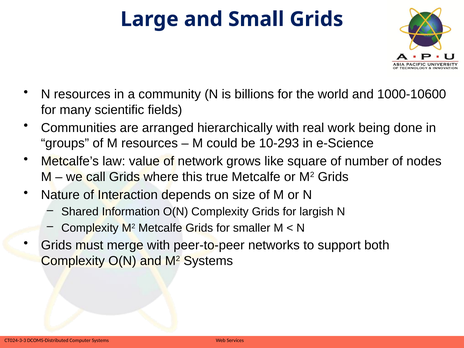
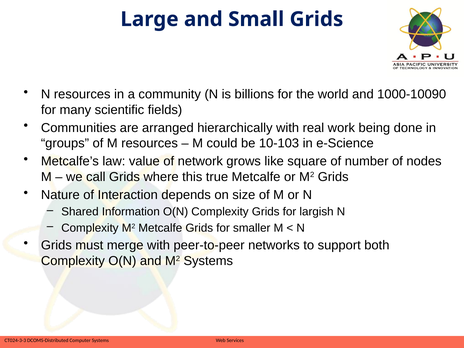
1000-10600: 1000-10600 -> 1000-10090 (412, 94)
10-293: 10-293 -> 10-103 (279, 143)
